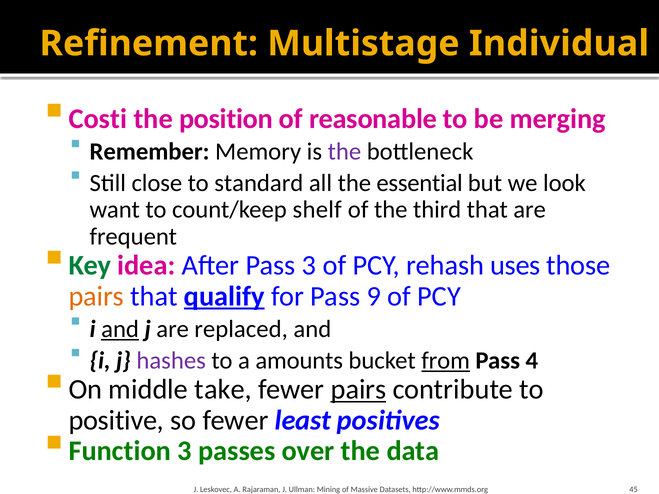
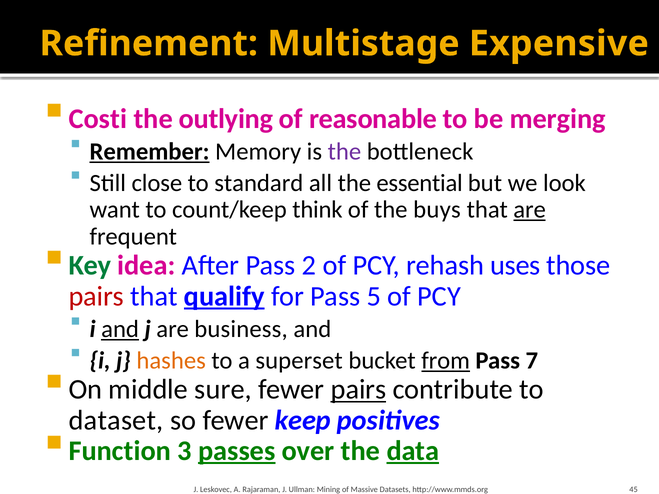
Individual: Individual -> Expensive (559, 44)
position: position -> outlying (226, 119)
Remember underline: none -> present (150, 152)
shelf: shelf -> think (317, 210)
third: third -> buys (437, 210)
are underline: none -> present (530, 210)
Pass 3: 3 -> 2 (309, 266)
pairs colour: orange -> red (96, 296)
9: 9 -> 5 (374, 296)
replaced: replaced -> business (241, 329)
hashes colour: purple -> orange (171, 361)
amounts: amounts -> superset (299, 361)
4: 4 -> 7 (532, 361)
take: take -> sure (223, 390)
positive: positive -> dataset (116, 420)
least: least -> keep (303, 420)
passes underline: none -> present (237, 451)
data underline: none -> present (413, 451)
